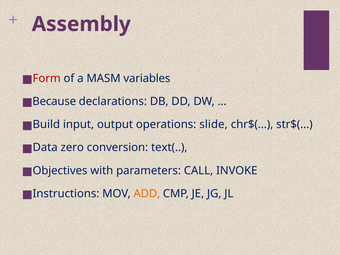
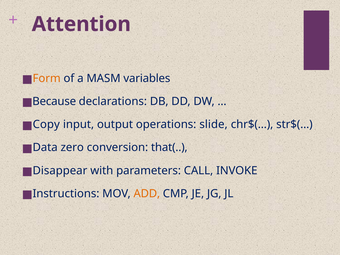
Assembly: Assembly -> Attention (81, 24)
Form colour: red -> orange (47, 78)
Build: Build -> Copy (46, 124)
text(: text( -> that( (169, 148)
Objectives: Objectives -> Disappear (60, 171)
